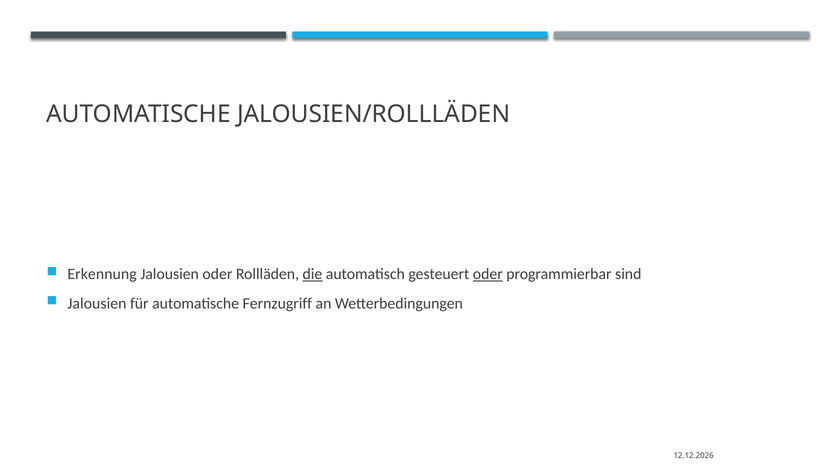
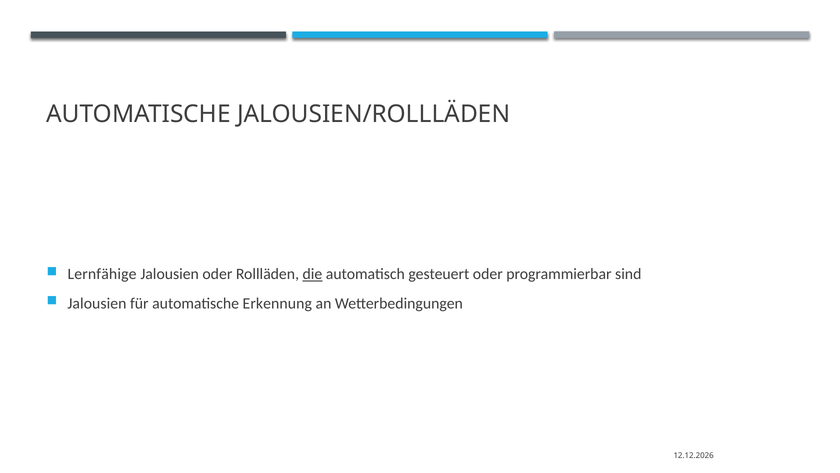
Erkennung: Erkennung -> Lernfähige (102, 274)
oder underline: present -> none (488, 274)
Fernzugriff: Fernzugriff -> Erkennung (277, 303)
